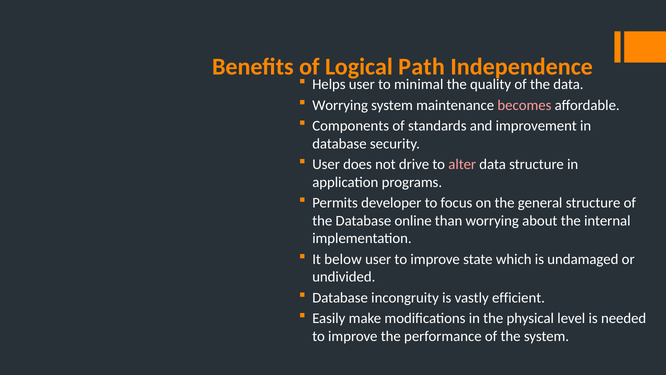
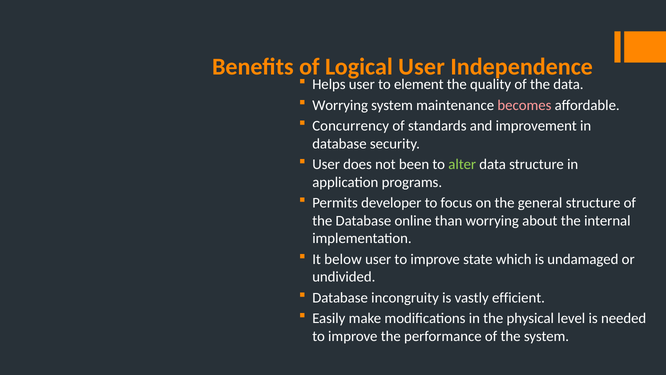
Logical Path: Path -> User (422, 67)
minimal: minimal -> element (419, 84)
Components: Components -> Concurrency (351, 126)
drive: drive -> been (414, 164)
alter colour: pink -> light green (462, 164)
